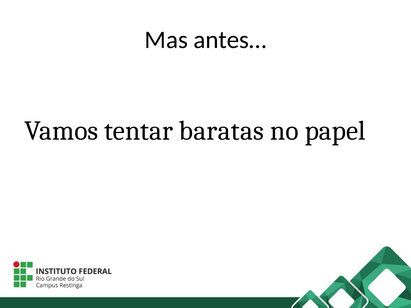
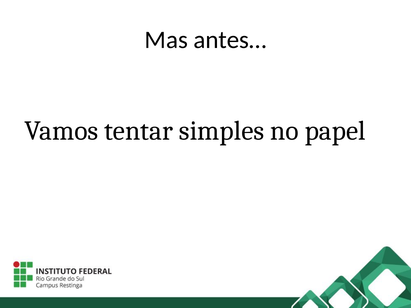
baratas: baratas -> simples (222, 131)
